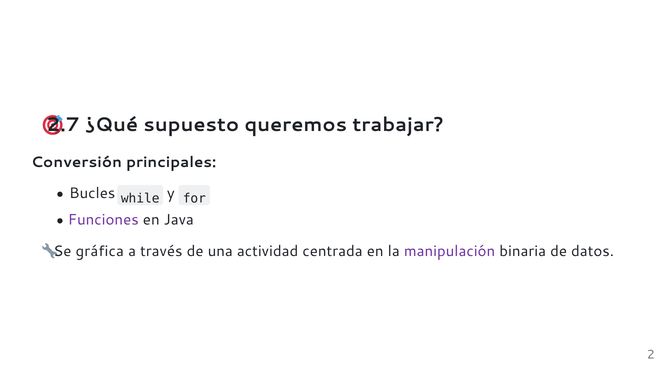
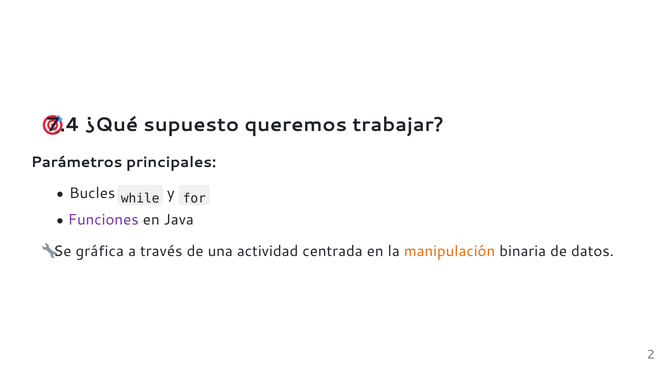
2.7: 2.7 -> 7.4 (63, 125)
Conversión: Conversión -> Parámetros (77, 162)
manipulación colour: purple -> orange (450, 251)
